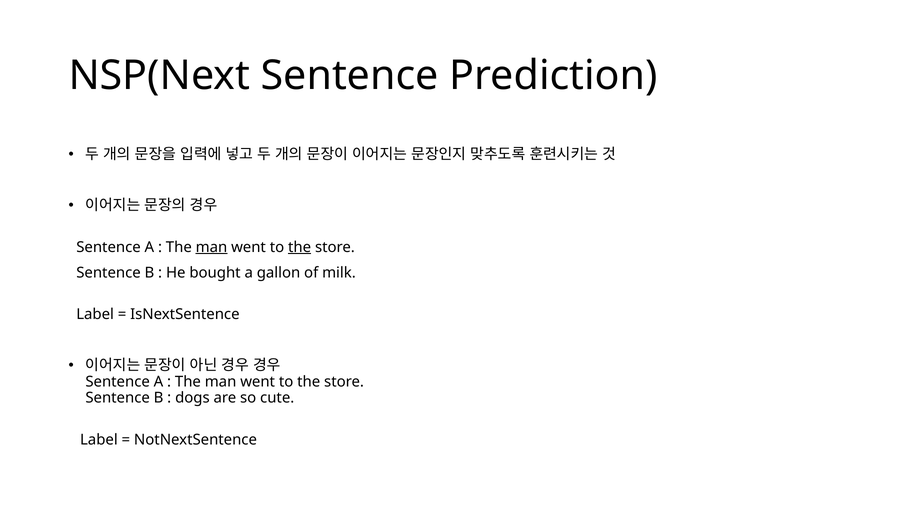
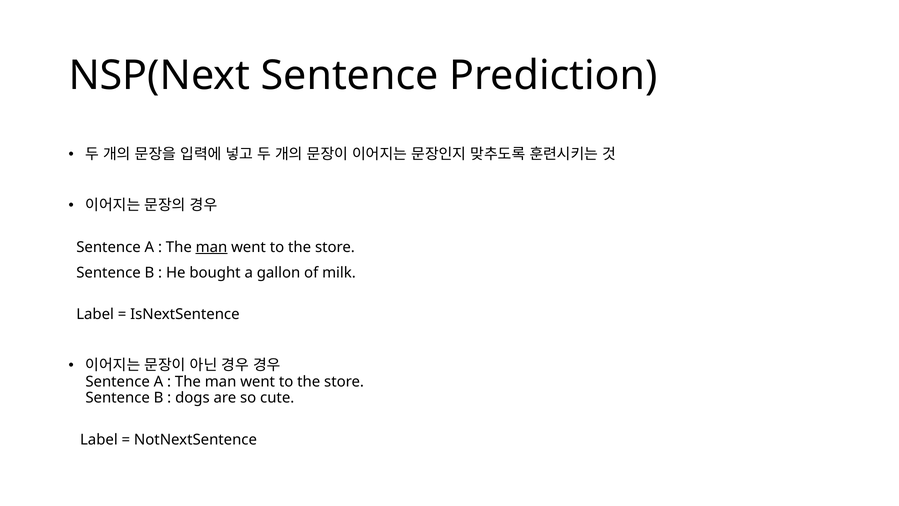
the underline: present -> none (300, 247)
